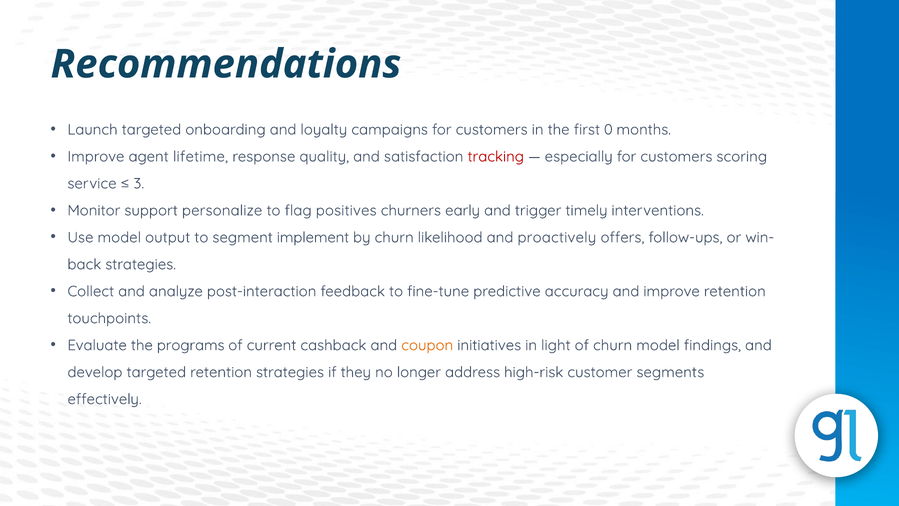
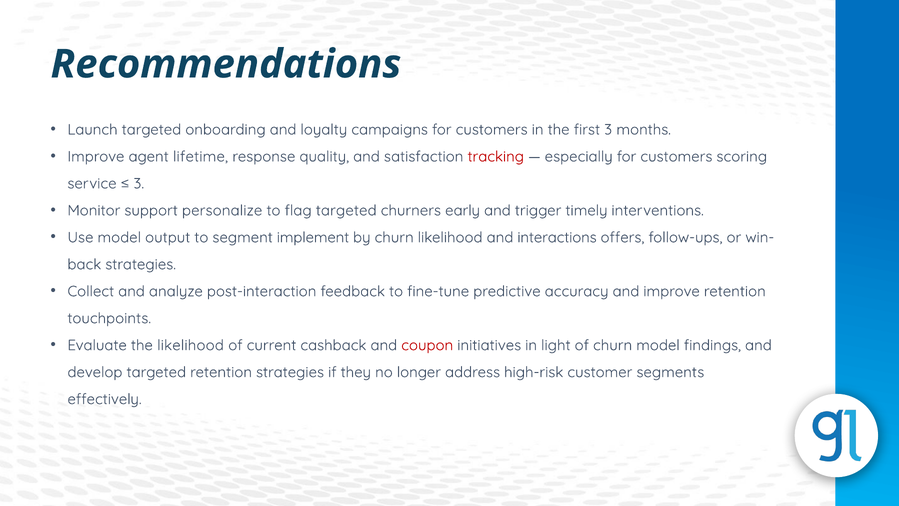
first 0: 0 -> 3 (608, 130)
flag positives: positives -> targeted (346, 210)
proactively: proactively -> interactions (557, 237)
the programs: programs -> likelihood (191, 345)
coupon colour: orange -> red (427, 345)
